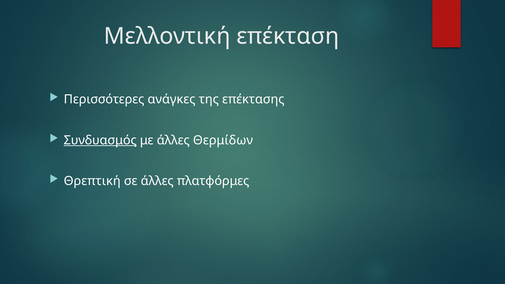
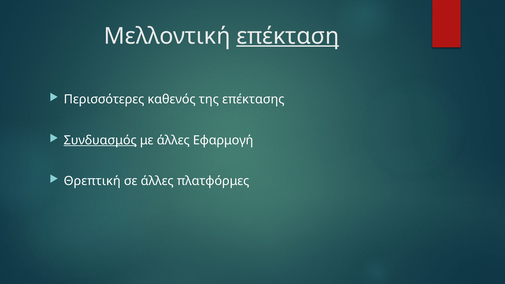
επέκταση underline: none -> present (288, 36)
ανάγκες: ανάγκες -> καθενός (172, 99)
Θερμίδων: Θερμίδων -> Εφαρμογή (223, 140)
